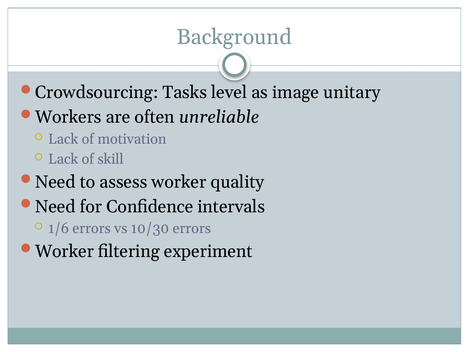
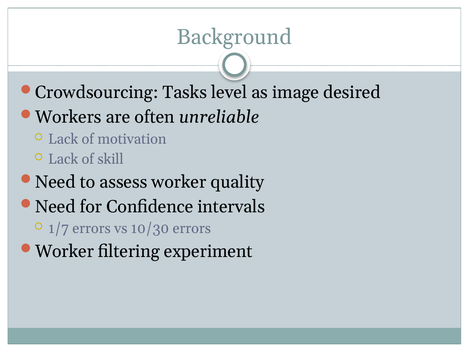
unitary: unitary -> desired (352, 92)
1/6: 1/6 -> 1/7 (59, 228)
